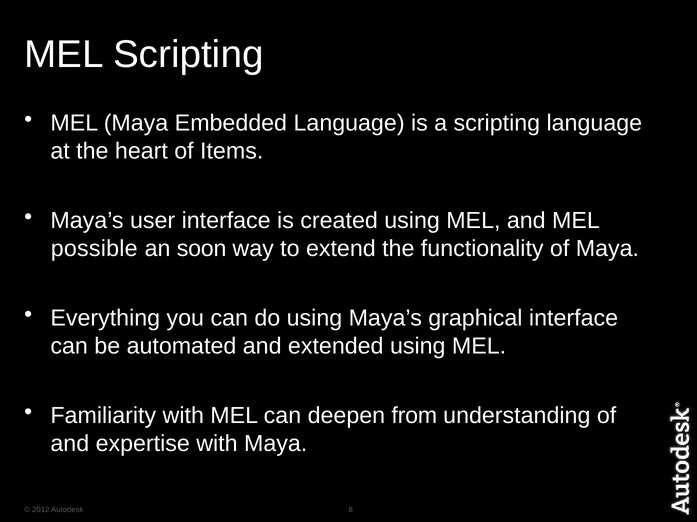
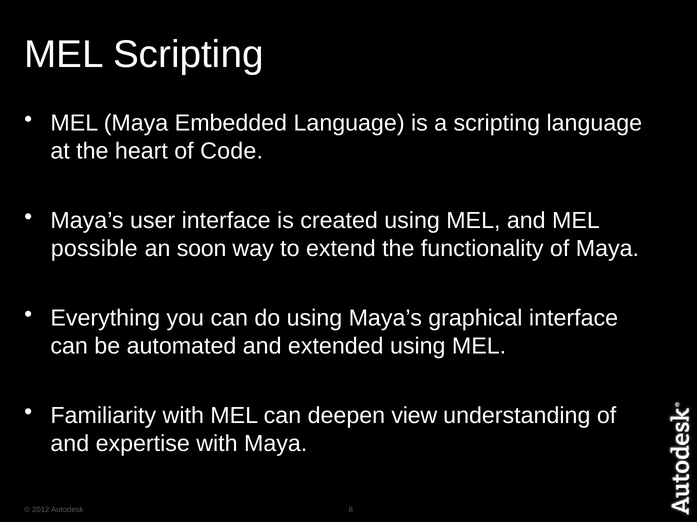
Items: Items -> Code (232, 151)
from: from -> view (414, 416)
